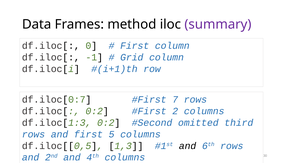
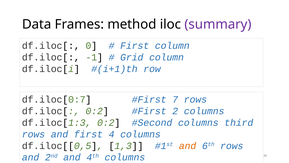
omitted: omitted -> columns (198, 122)
5: 5 -> 4 (112, 134)
and colour: black -> orange (188, 145)
